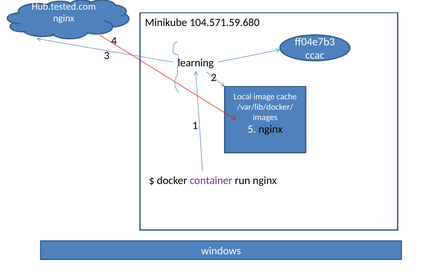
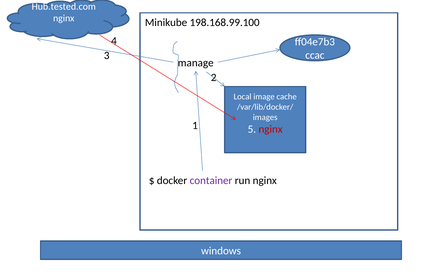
104.571.59.680: 104.571.59.680 -> 198.168.99.100 (225, 22)
learning: learning -> manage (196, 63)
nginx colour: black -> red (271, 129)
